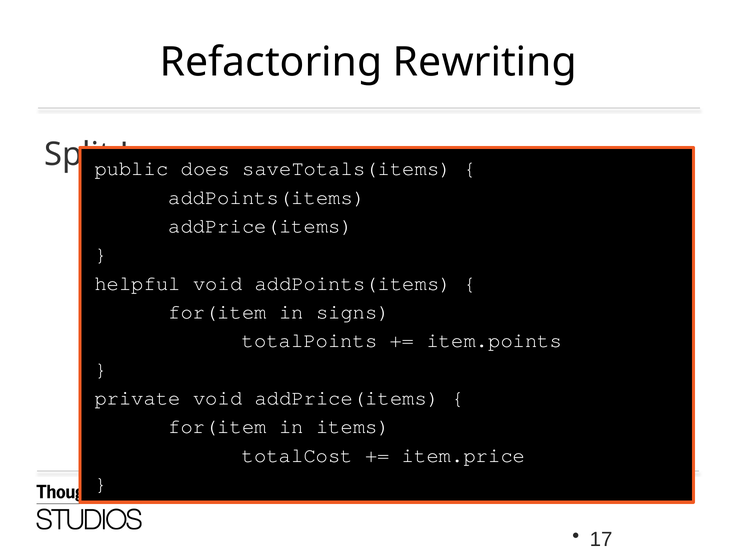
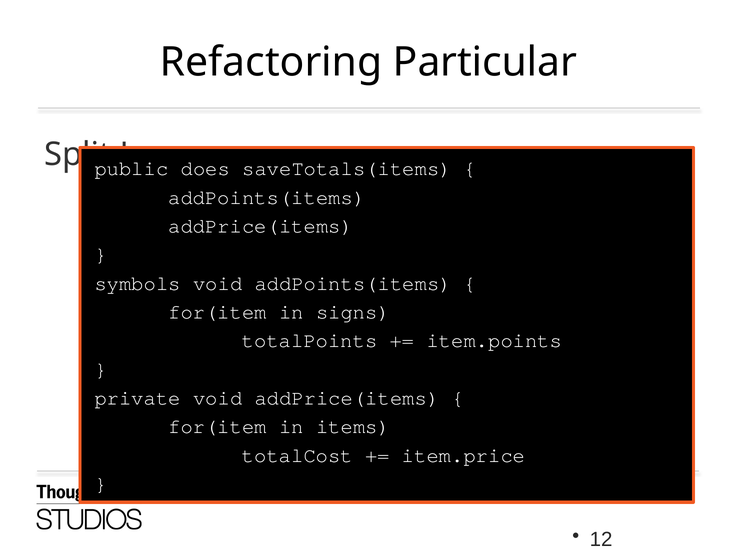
Rewriting: Rewriting -> Particular (485, 62)
helpful: helpful -> symbols (138, 283)
17: 17 -> 12 (601, 539)
